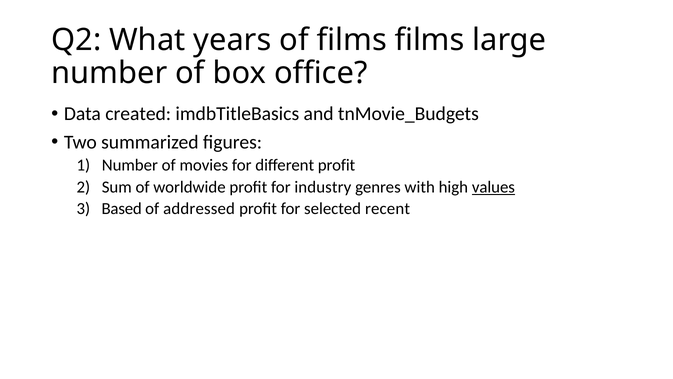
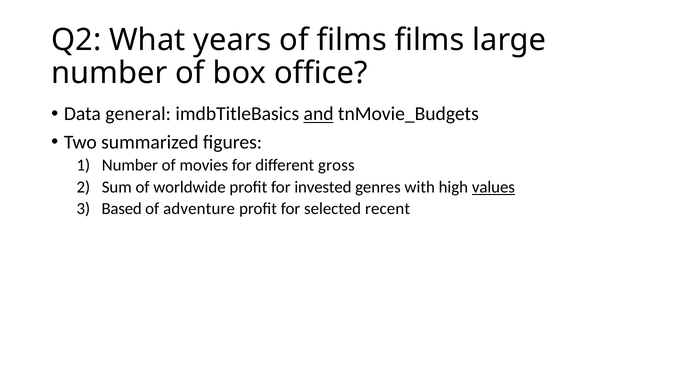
created: created -> general (138, 114)
and underline: none -> present (319, 114)
different profit: profit -> gross (336, 165)
industry: industry -> invested (323, 187)
addressed: addressed -> adventure (199, 209)
